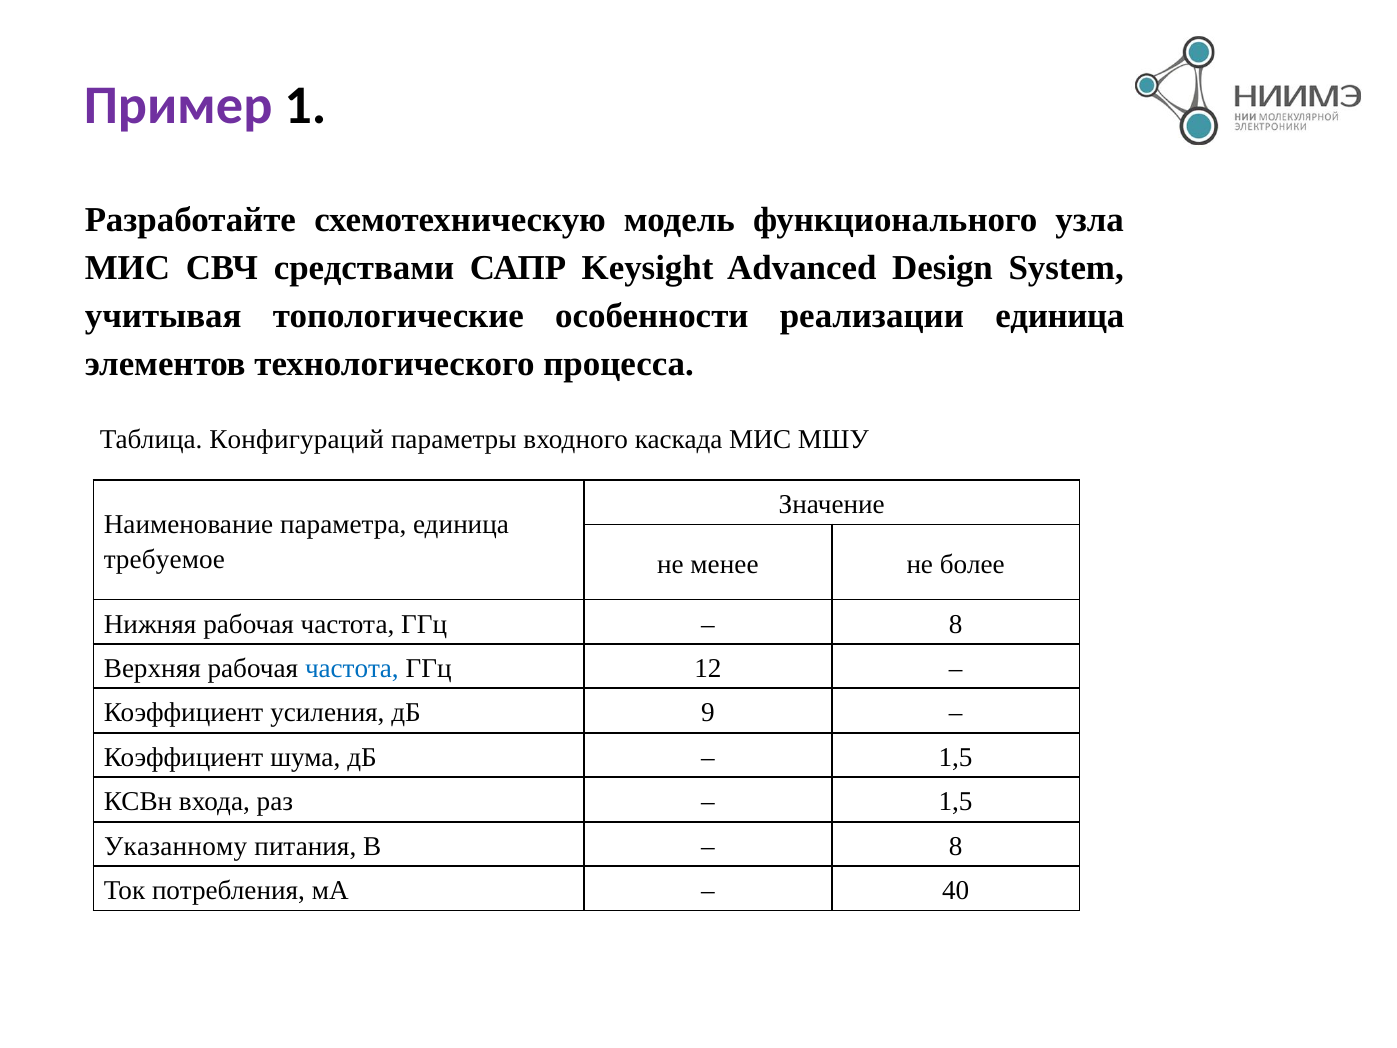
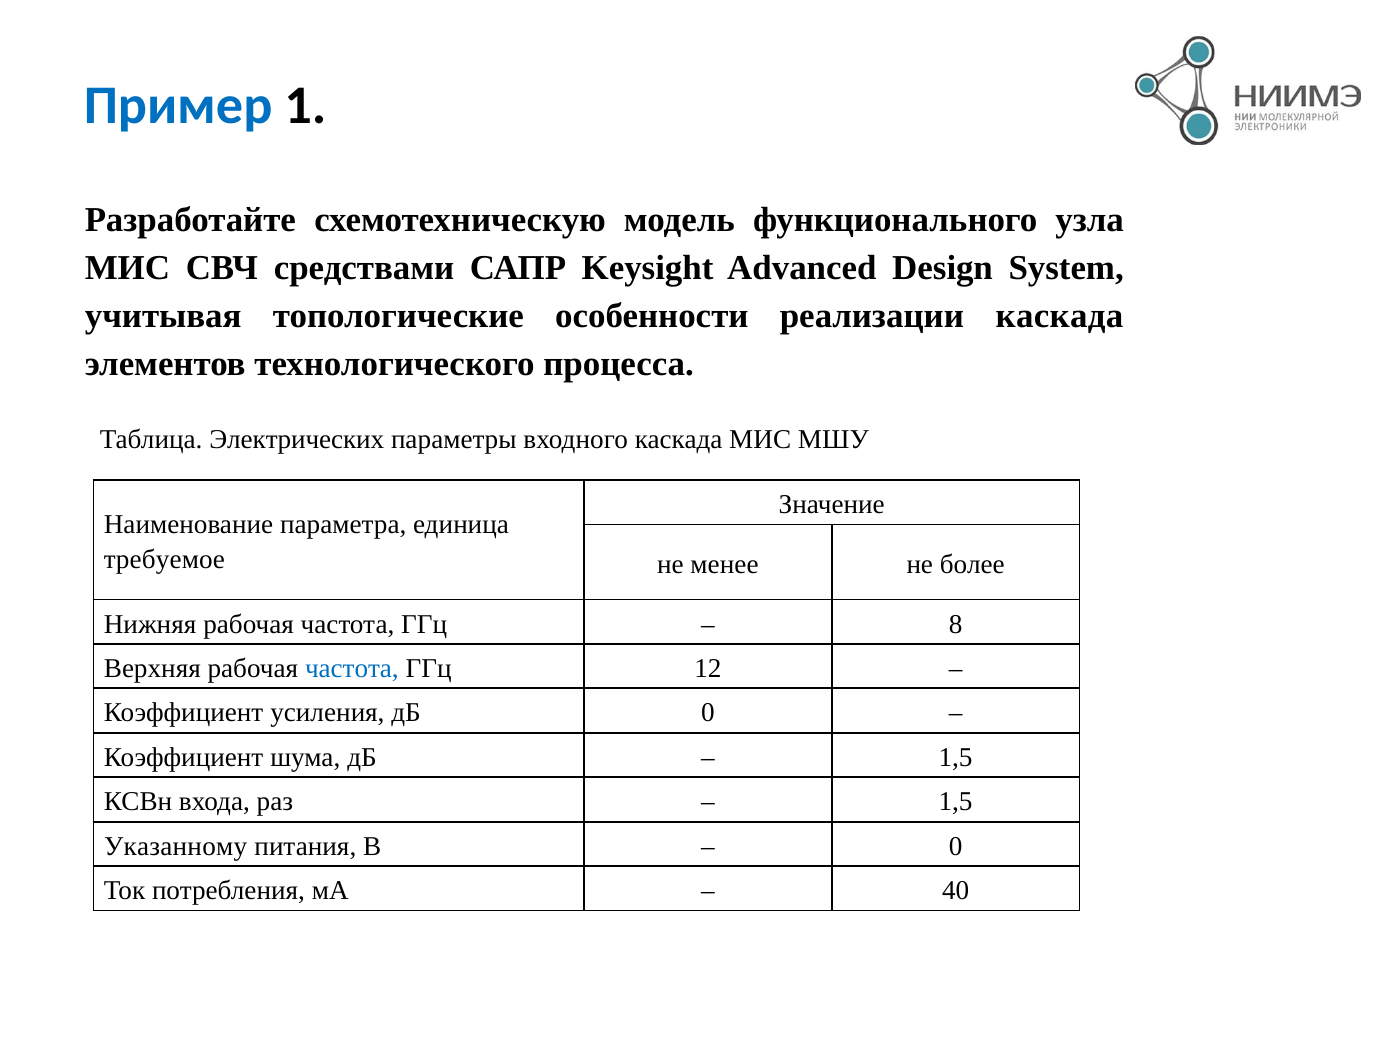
Пример colour: purple -> blue (178, 105)
реализации единица: единица -> каскада (1060, 316)
Конфигураций: Конфигураций -> Электрических (297, 439)
дБ 9: 9 -> 0 (708, 713)
8: 8 -> 0 (956, 846)
